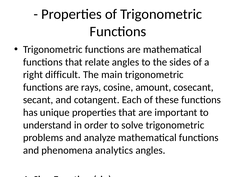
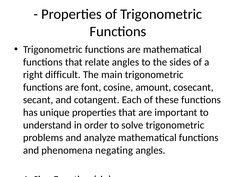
rays: rays -> font (91, 87)
analytics: analytics -> negating (114, 150)
